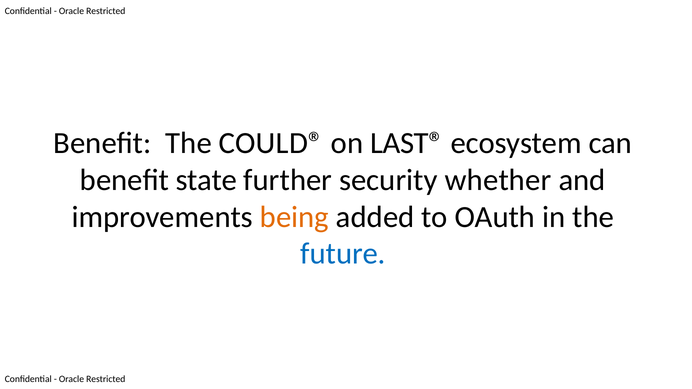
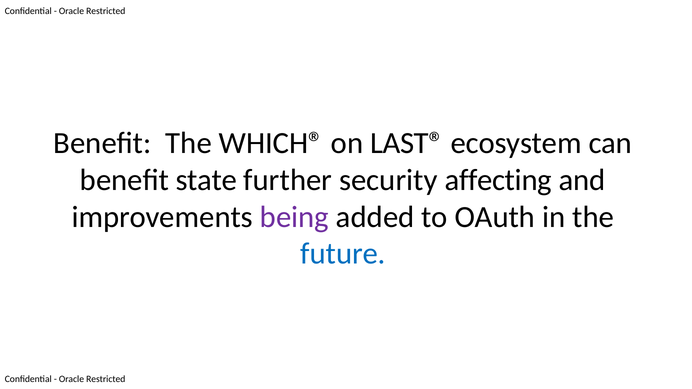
COULD®: COULD® -> WHICH® (271, 143)
whether: whether -> affecting (498, 180)
being colour: orange -> purple (294, 217)
